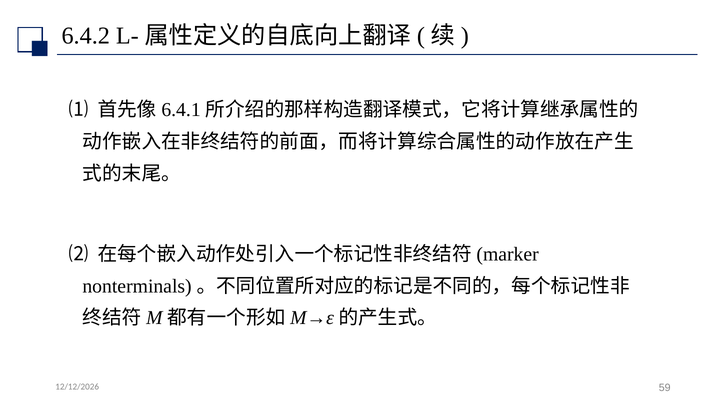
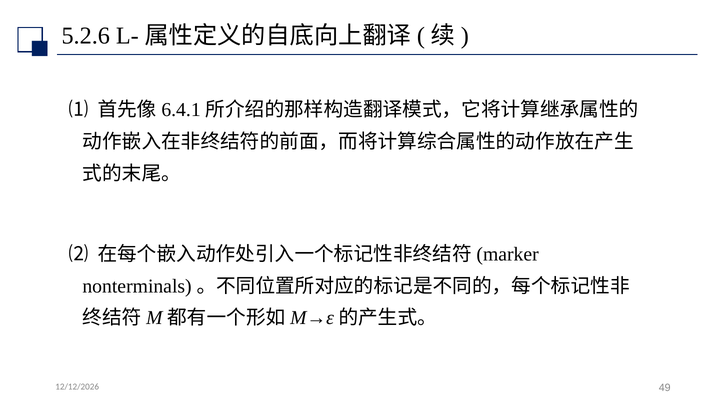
6.4.2: 6.4.2 -> 5.2.6 (86, 36)
59: 59 -> 49 (665, 388)
